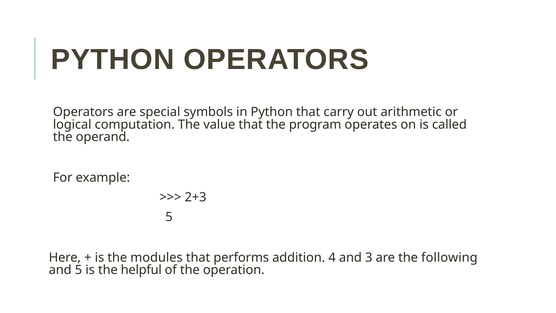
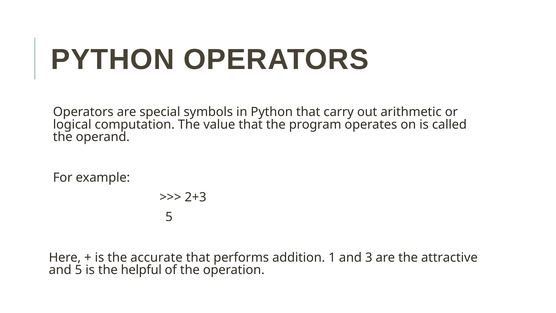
modules: modules -> accurate (157, 257)
4: 4 -> 1 (332, 257)
following: following -> attractive (449, 257)
